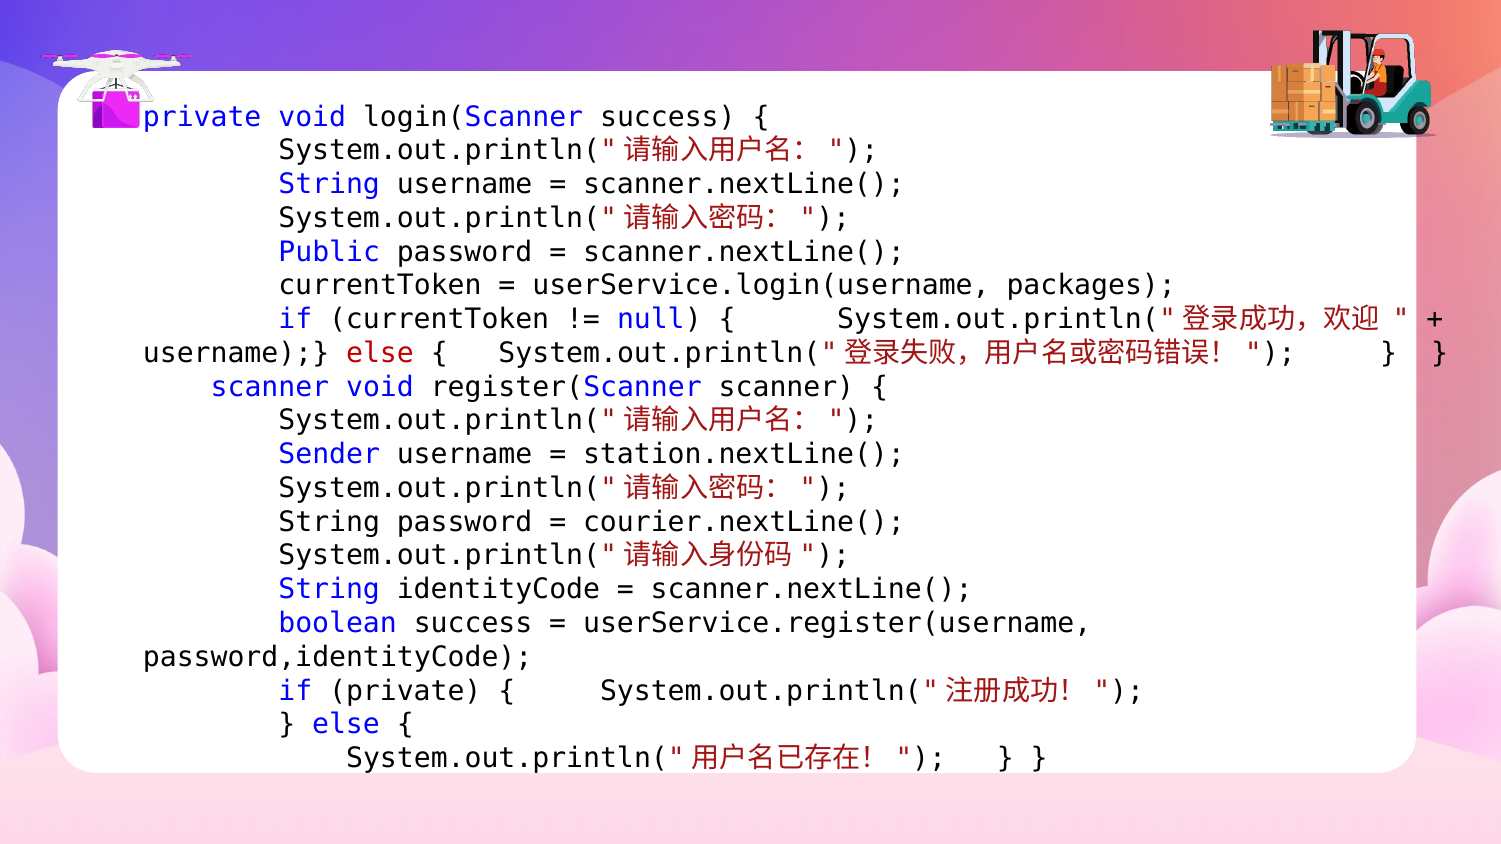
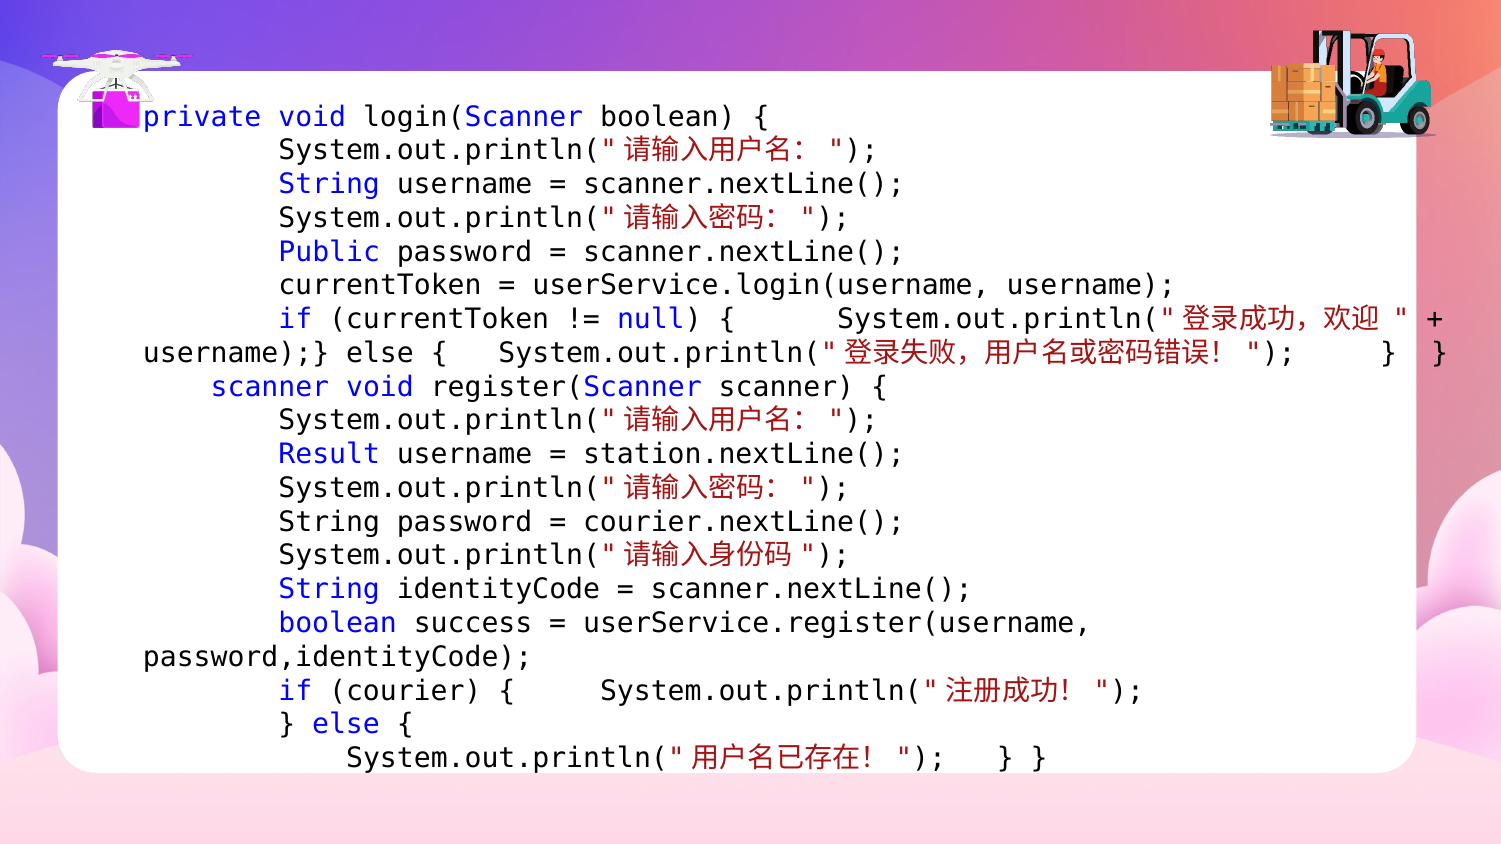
login(Scanner success: success -> boolean (668, 117)
userService.login(username packages: packages -> username (1091, 286)
else colour: red -> black (380, 353)
Sender: Sender -> Result (329, 455)
if private: private -> courier (405, 691)
